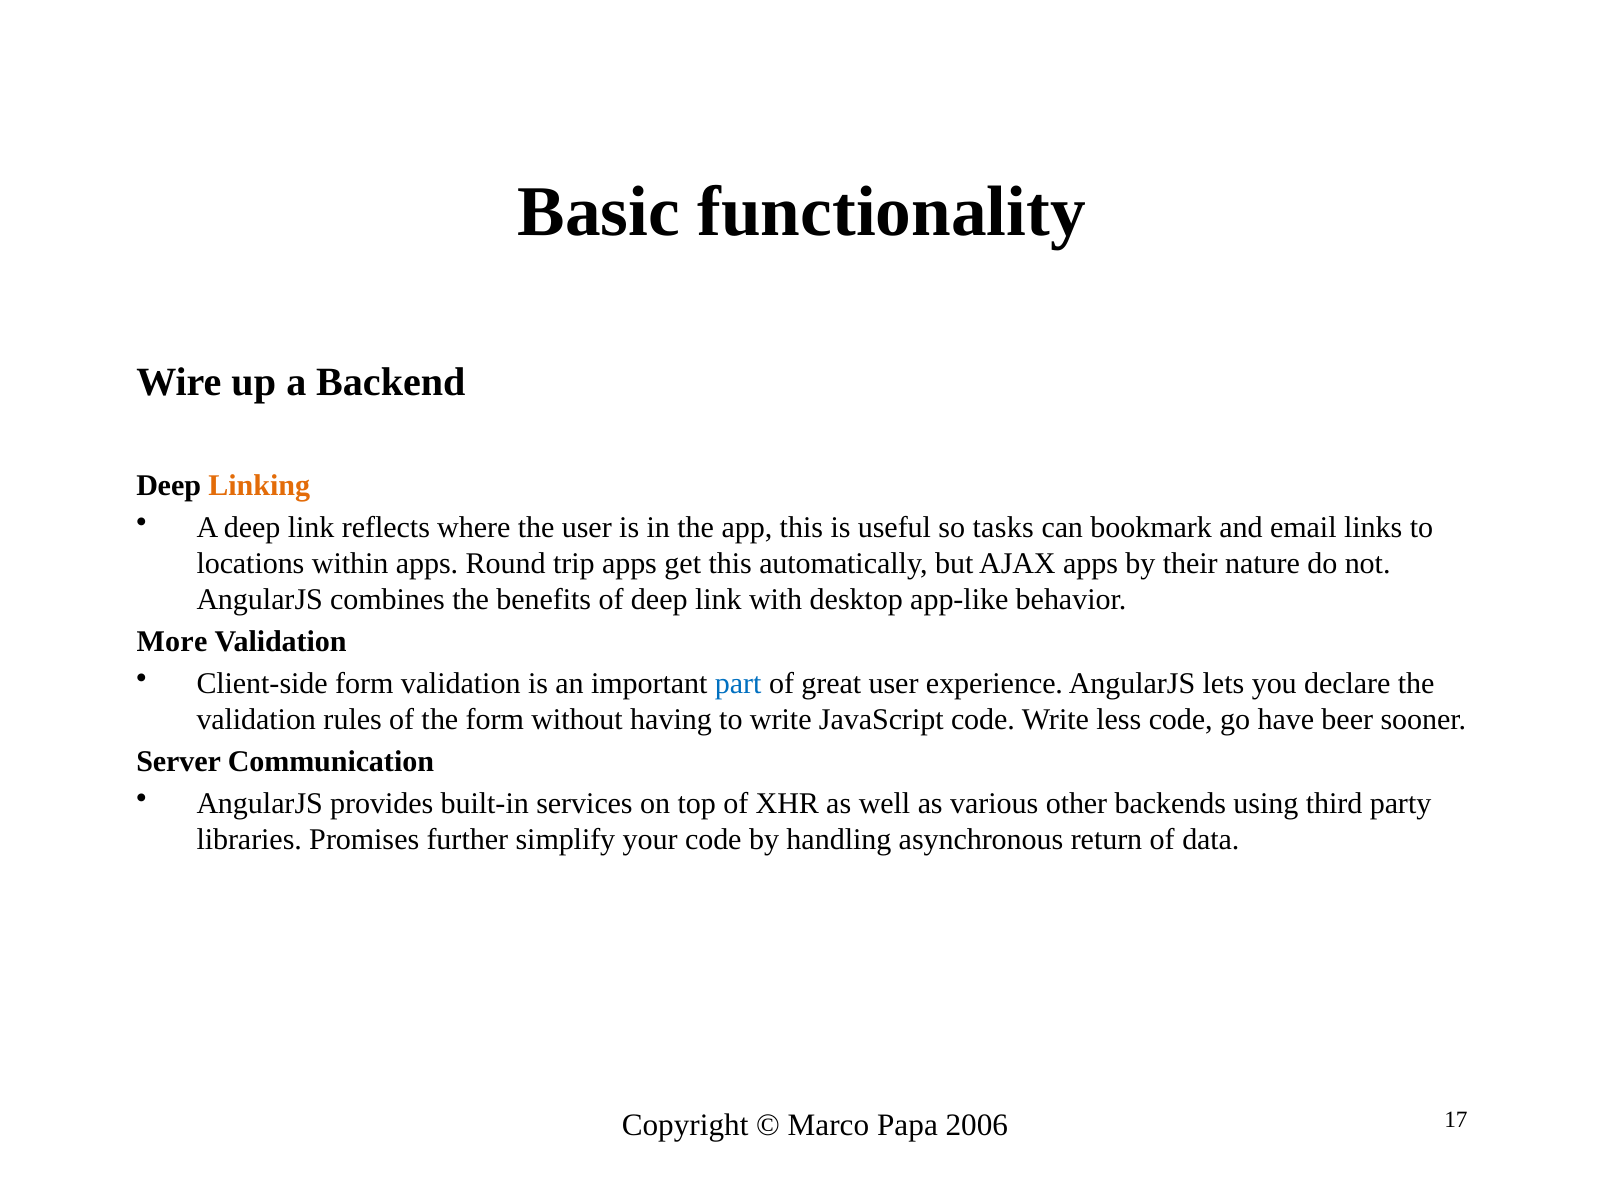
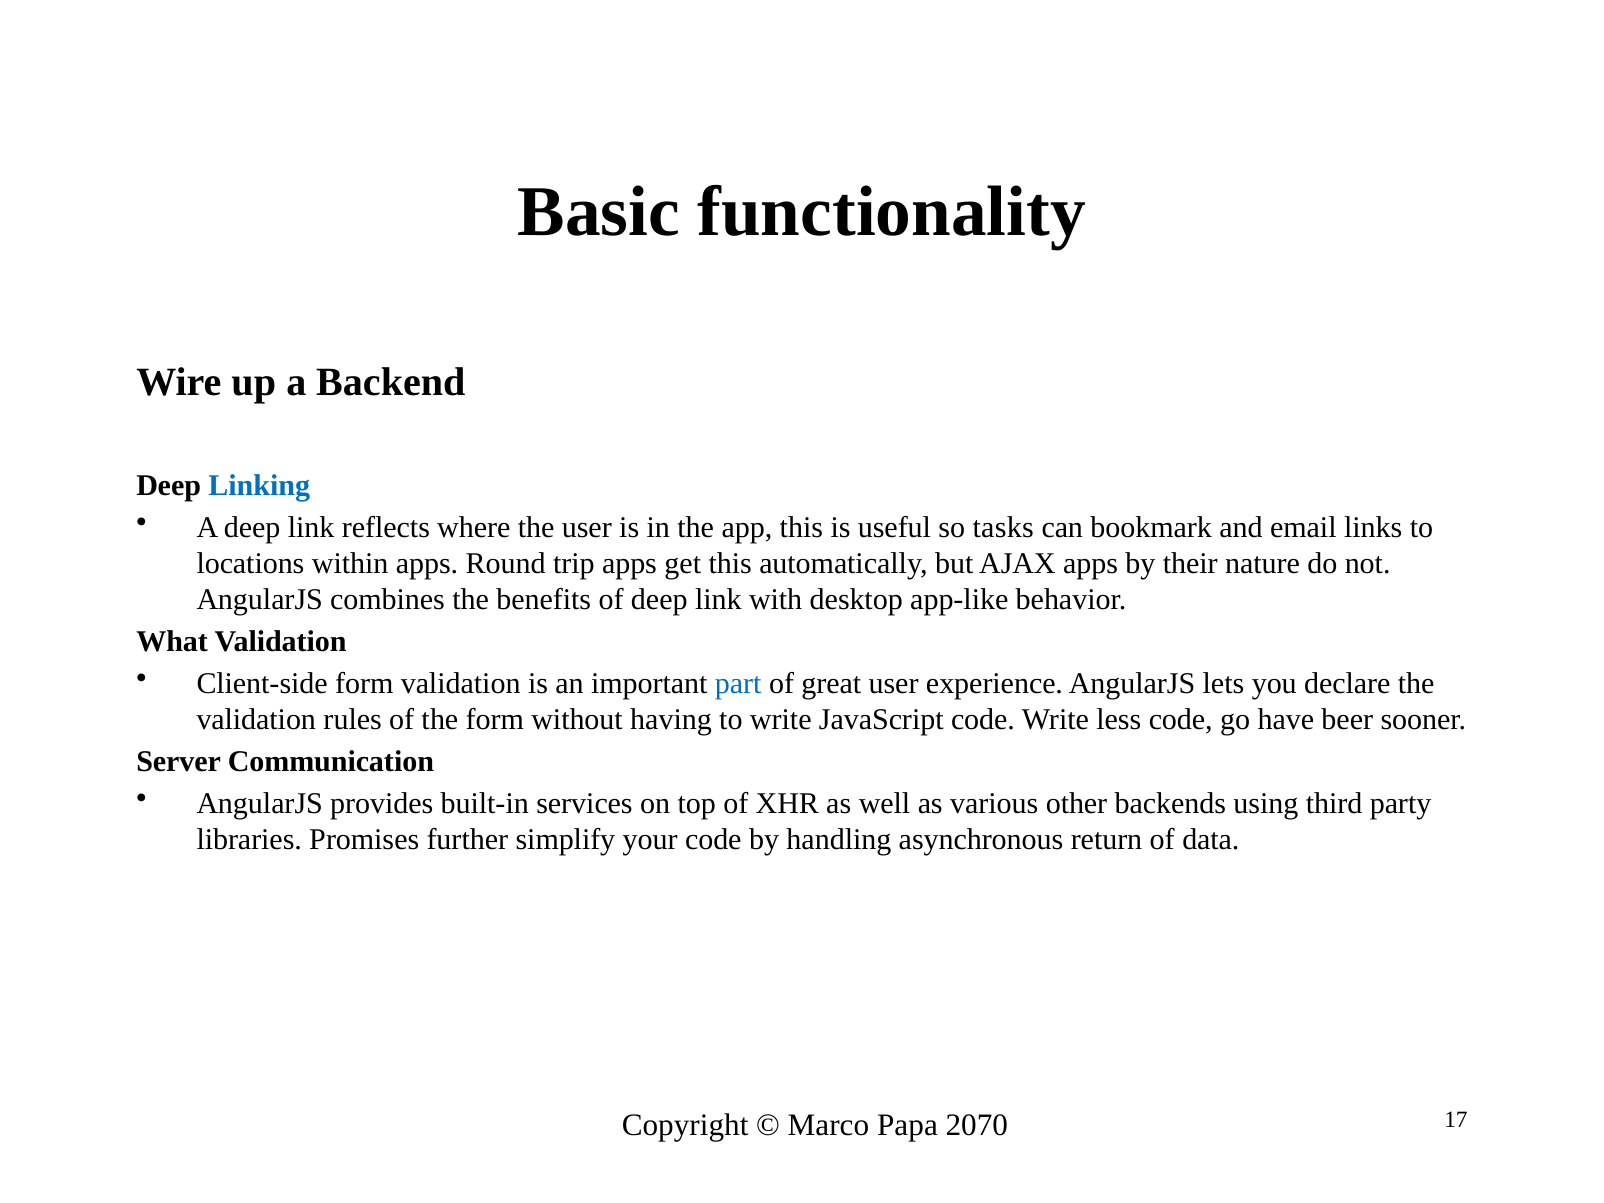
Linking colour: orange -> blue (259, 486)
More: More -> What (172, 642)
2006: 2006 -> 2070 (977, 1125)
